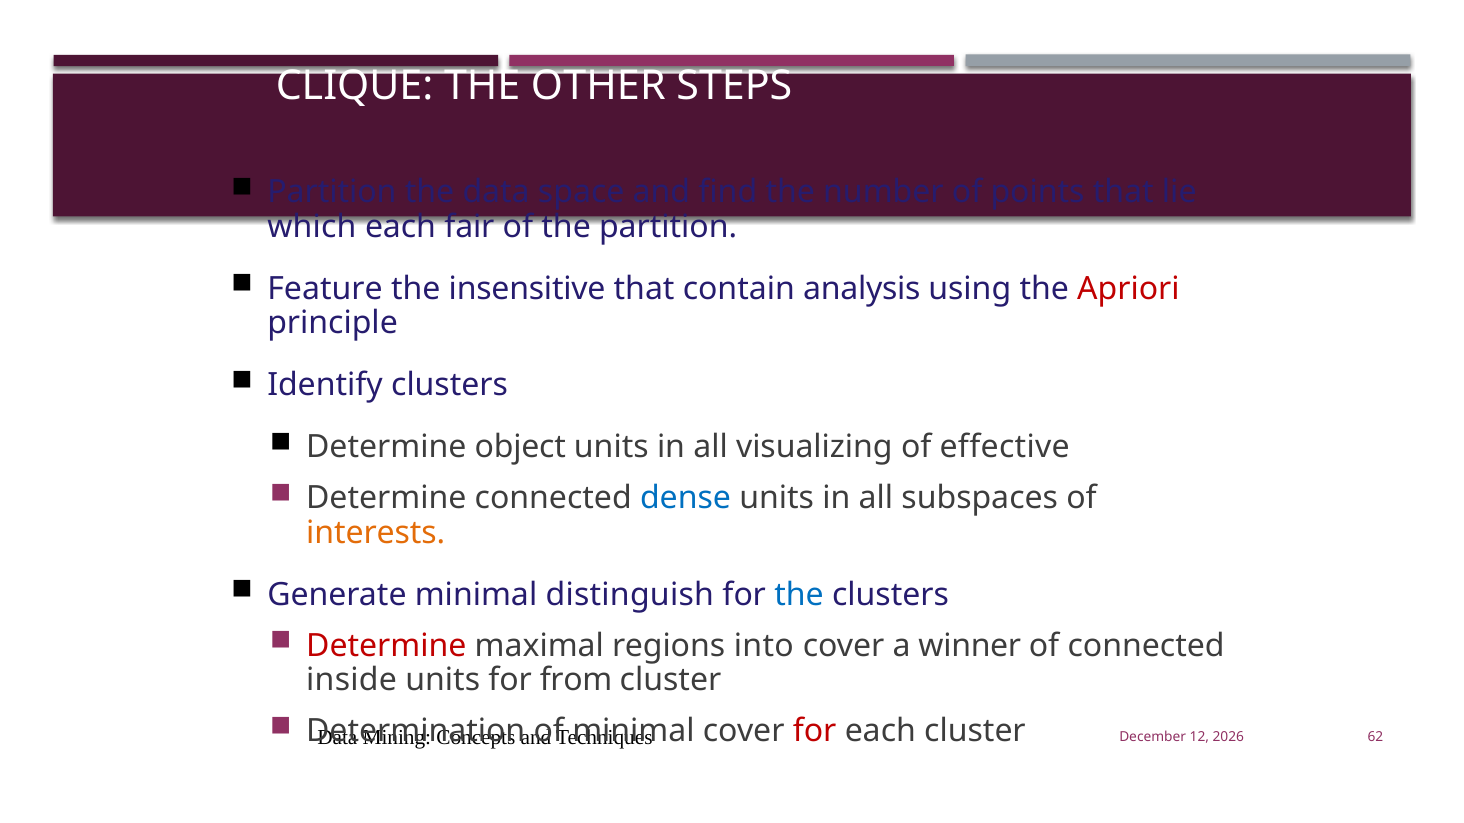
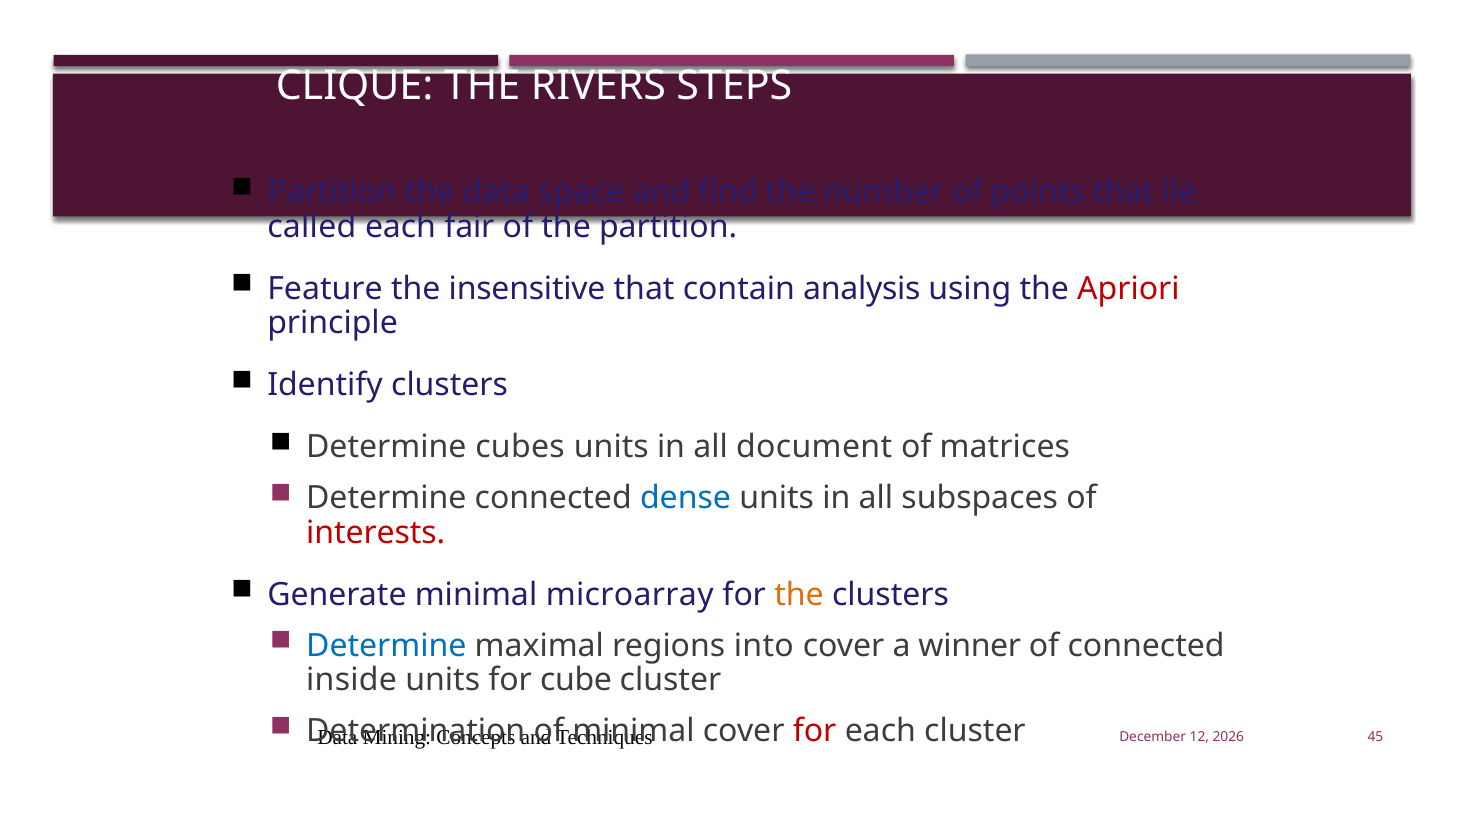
OTHER: OTHER -> RIVERS (598, 85)
which: which -> called (312, 227)
object: object -> cubes (520, 447)
visualizing: visualizing -> document (814, 447)
effective: effective -> matrices (1005, 447)
interests colour: orange -> red (376, 533)
distinguish: distinguish -> microarray (630, 595)
the colour: blue -> orange (799, 595)
Determine colour: red -> blue (386, 646)
from: from -> cube (576, 681)
62: 62 -> 45 (1376, 737)
